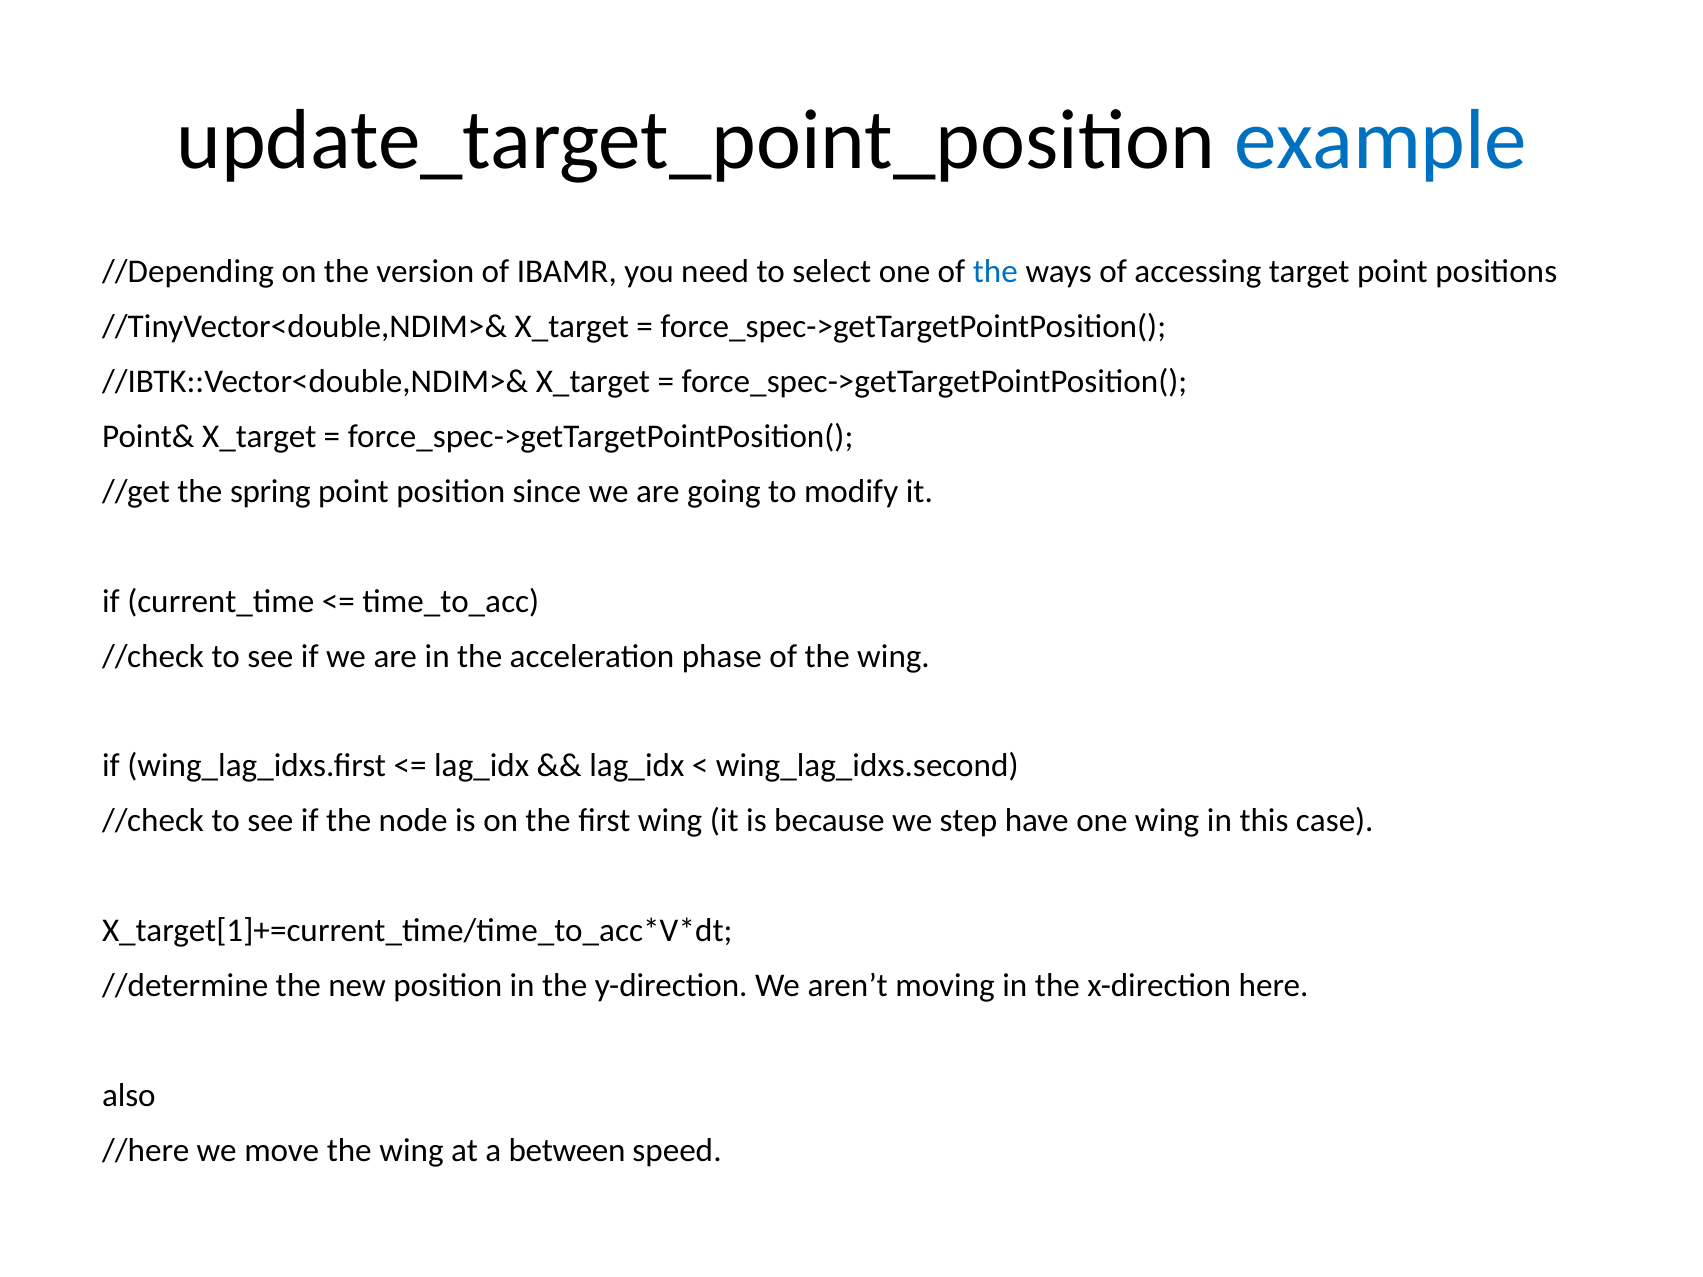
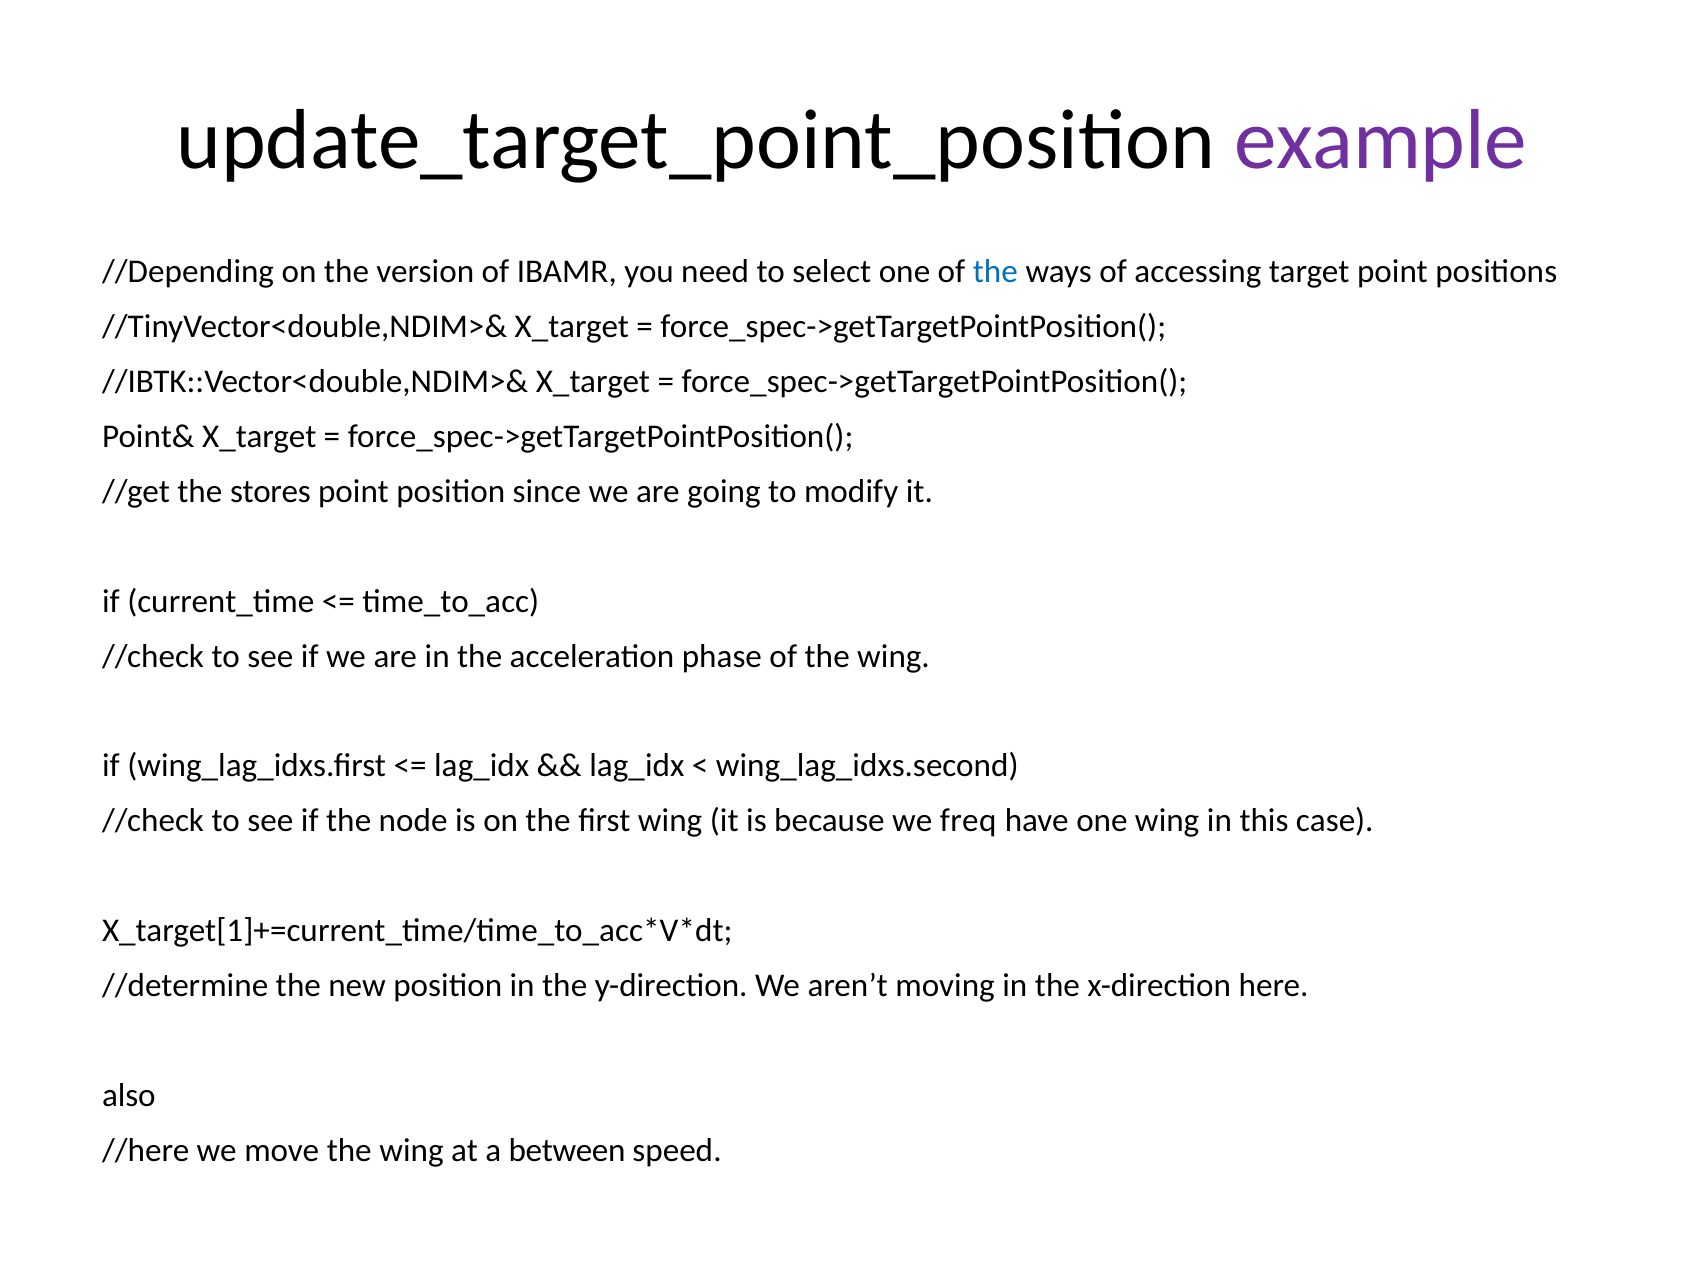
example colour: blue -> purple (1380, 141)
spring: spring -> stores (270, 492)
step: step -> freq (968, 821)
